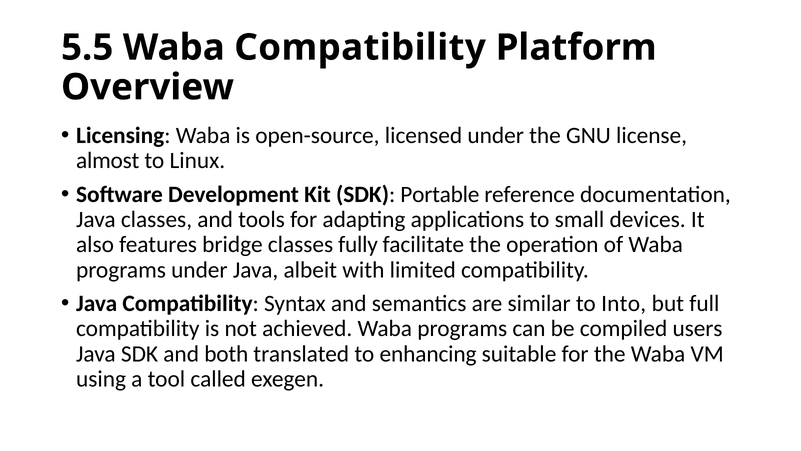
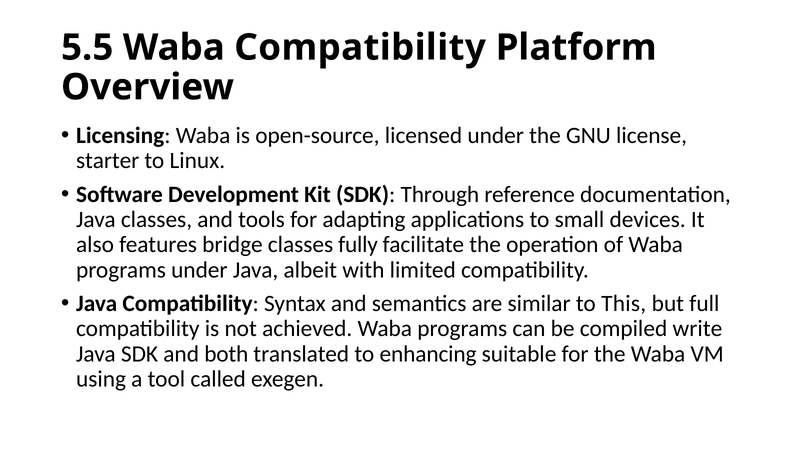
almost: almost -> starter (108, 161)
Portable: Portable -> Through (440, 194)
Into: Into -> This (624, 303)
users: users -> write (697, 328)
